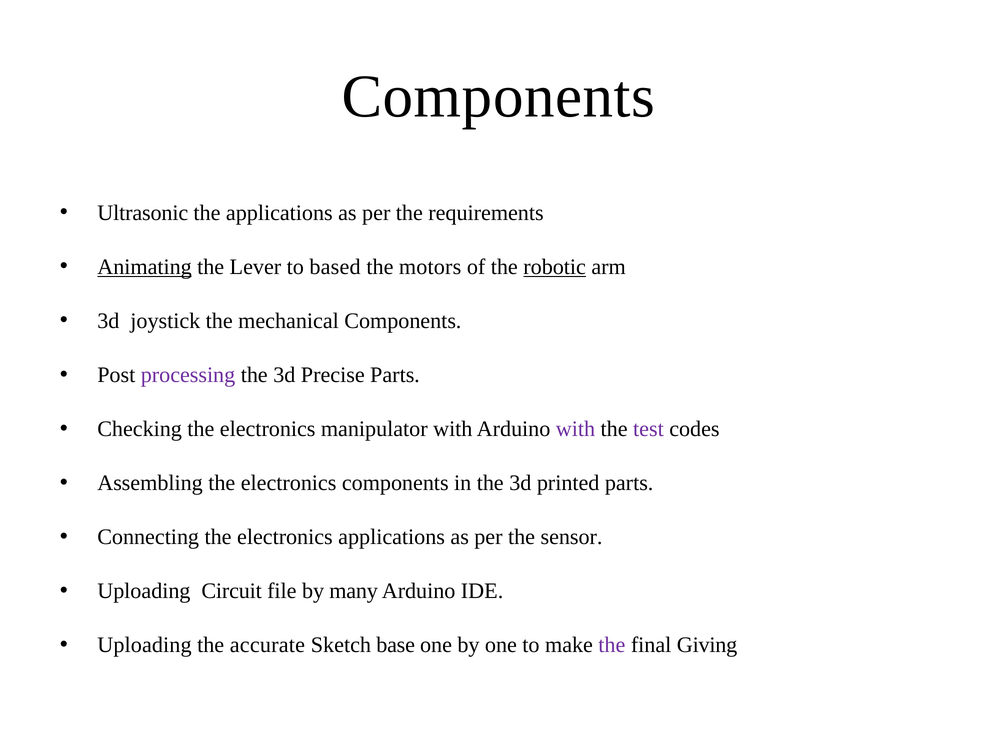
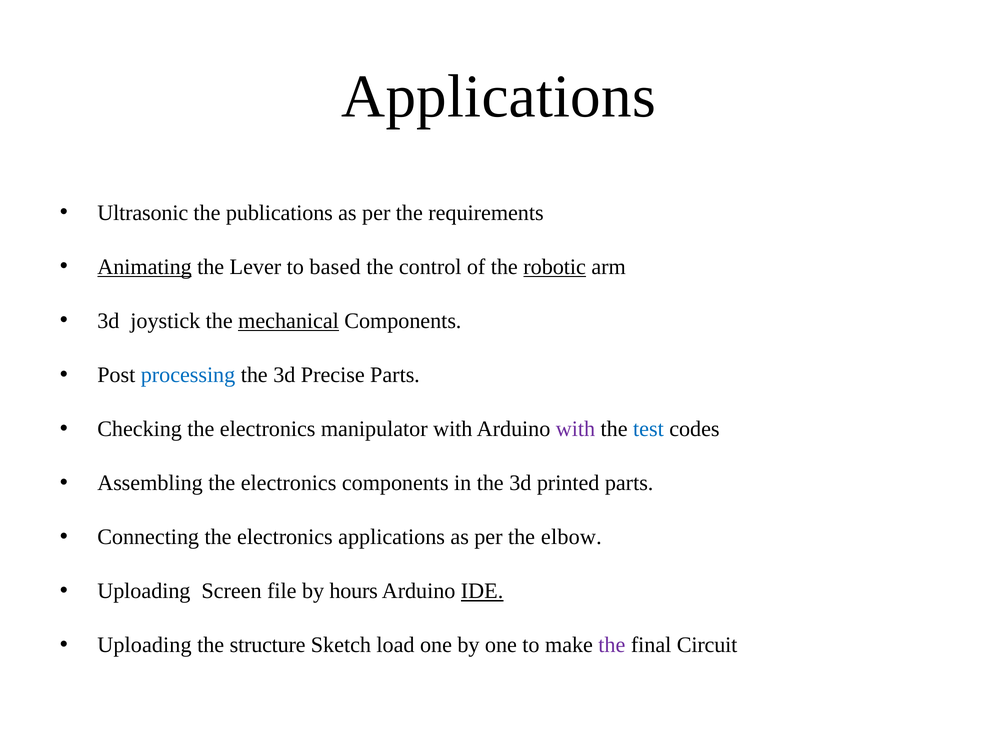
Components: Components -> Applications (499, 97)
the applications: applications -> publications (279, 213)
motors: motors -> control (430, 267)
mechanical underline: none -> present (289, 321)
processing colour: purple -> blue (188, 375)
test colour: purple -> blue (648, 429)
sensor: sensor -> elbow (571, 537)
Circuit: Circuit -> Screen (232, 592)
many: many -> hours (354, 592)
IDE underline: none -> present (482, 592)
accurate: accurate -> structure (268, 646)
base: base -> load (396, 646)
Giving: Giving -> Circuit (707, 646)
